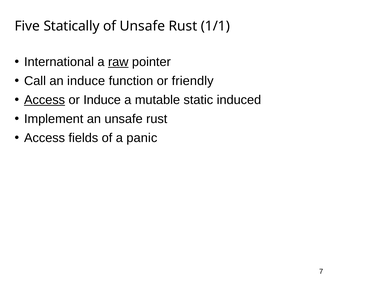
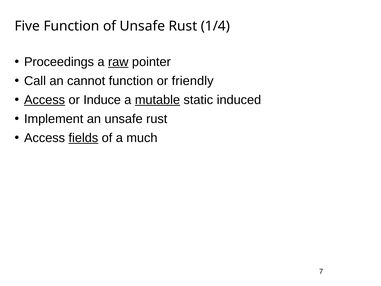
Five Statically: Statically -> Function (72, 26)
1/1: 1/1 -> 1/4 (215, 26)
International: International -> Proceedings (59, 62)
an induce: induce -> cannot (86, 81)
mutable underline: none -> present (157, 100)
fields underline: none -> present (83, 138)
panic: panic -> much (142, 138)
